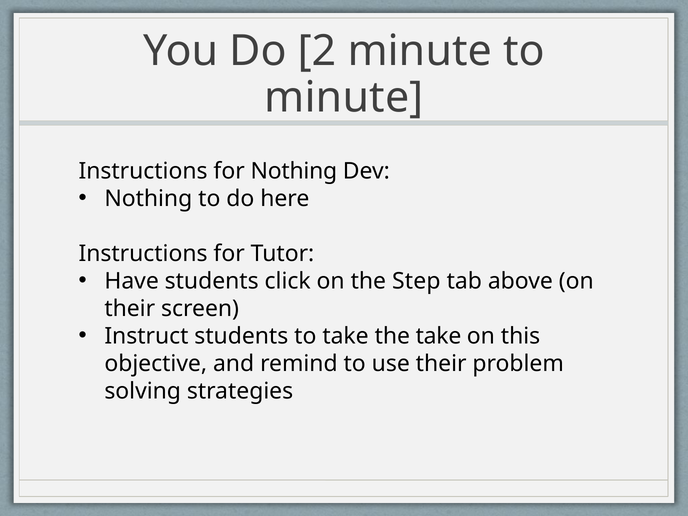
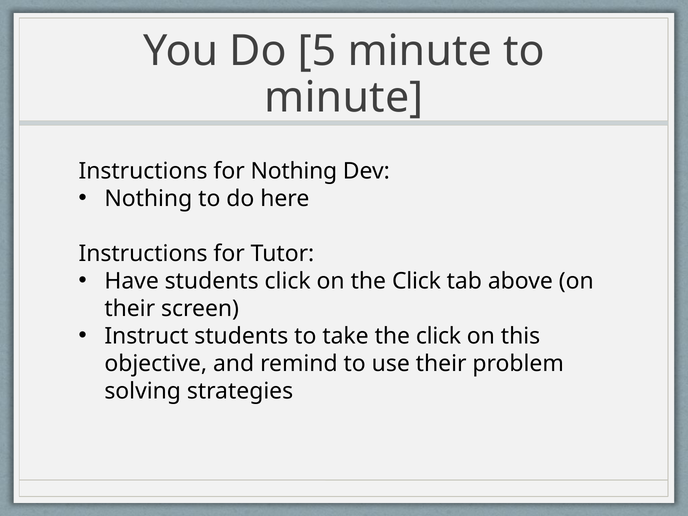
2: 2 -> 5 (317, 51)
on the Step: Step -> Click (416, 281)
take the take: take -> click (439, 336)
